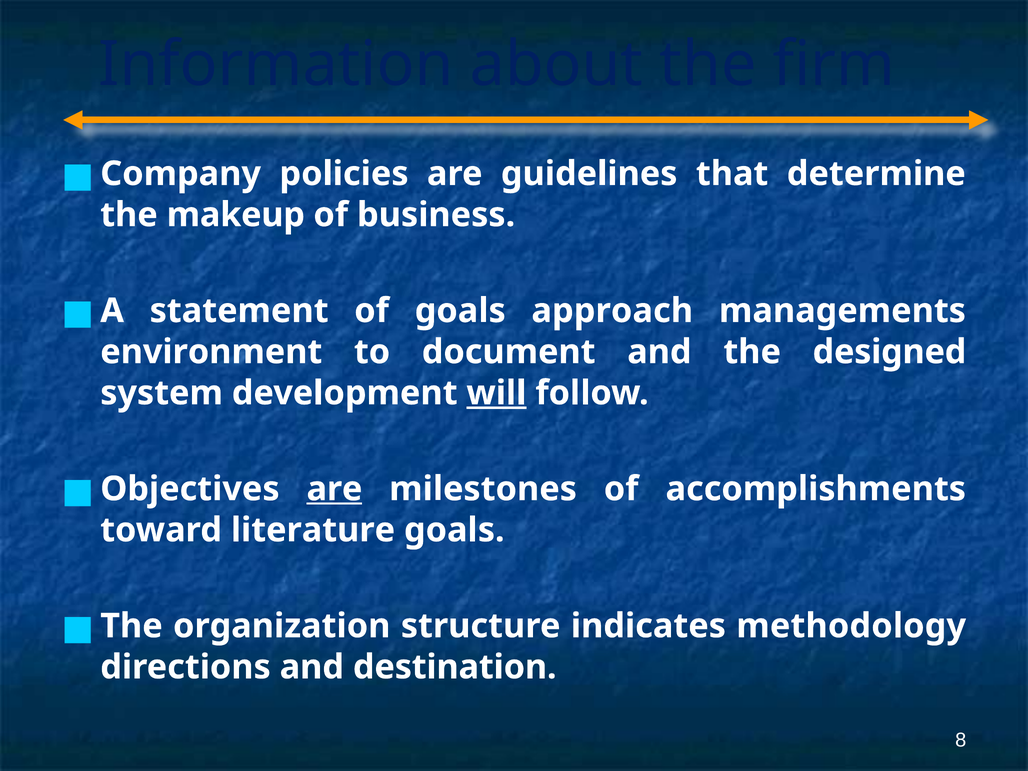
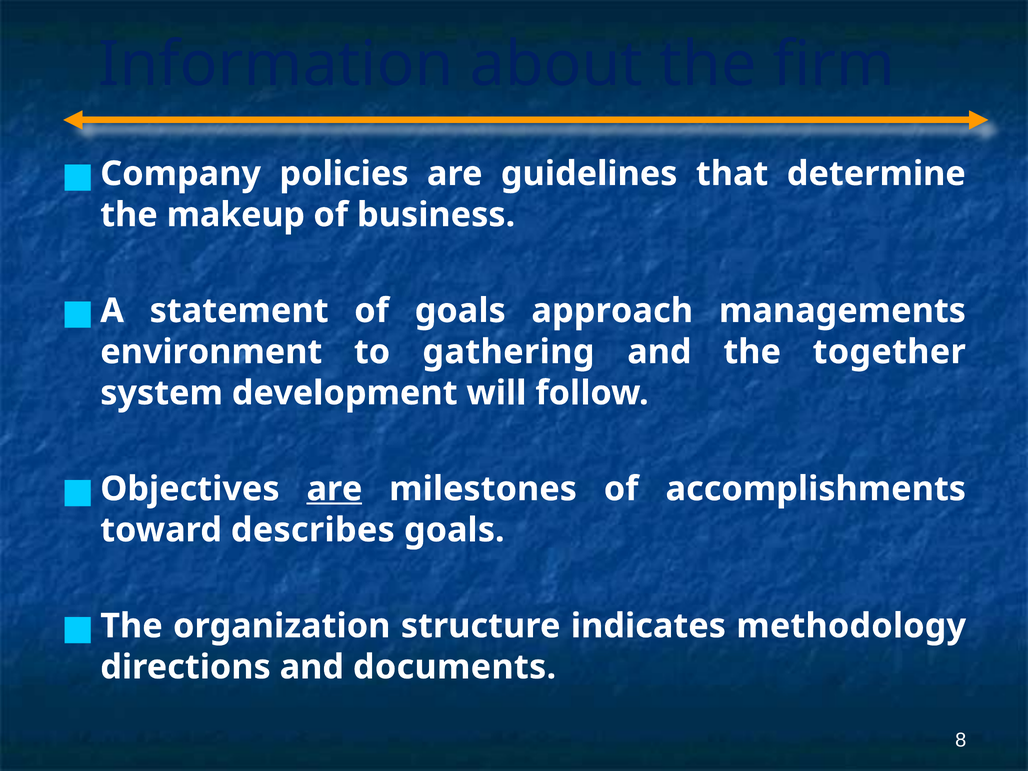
document: document -> gathering (508, 352)
designed: designed -> together (889, 352)
will underline: present -> none (496, 393)
literature: literature -> describes (313, 530)
destination: destination -> documents (455, 667)
